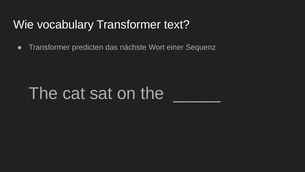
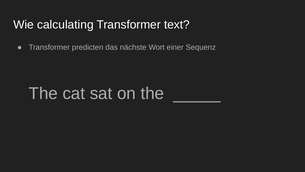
vocabulary: vocabulary -> calculating (65, 25)
